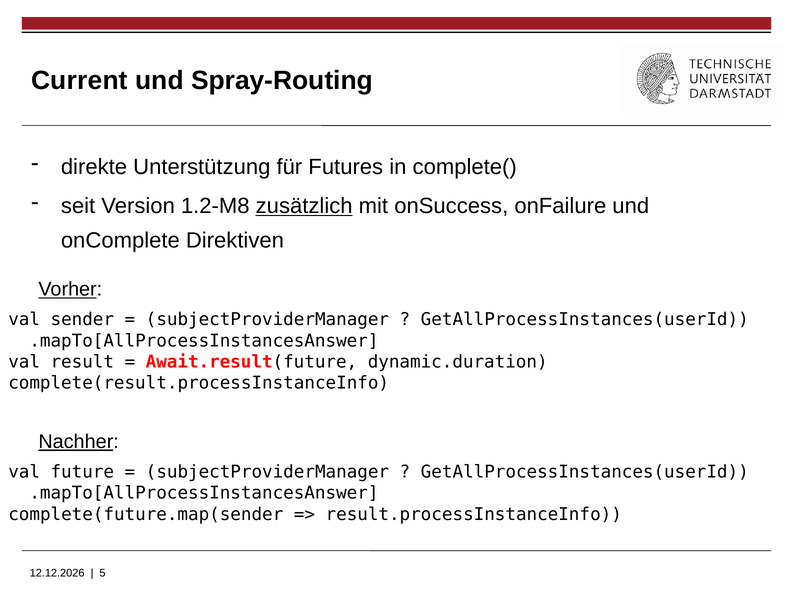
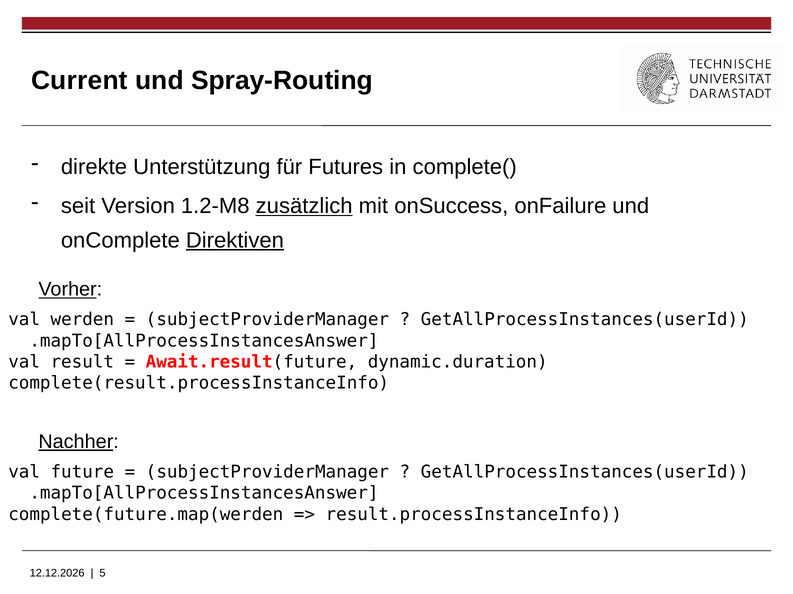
Direktiven underline: none -> present (235, 241)
sender: sender -> werden (82, 320)
complete(future.map(sender: complete(future.map(sender -> complete(future.map(werden (146, 515)
